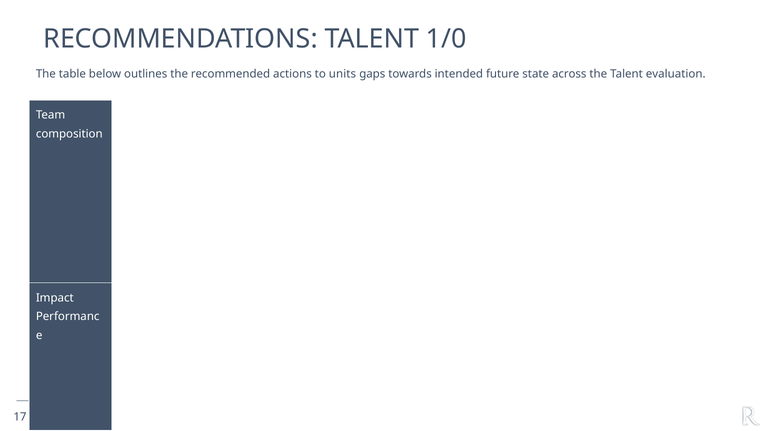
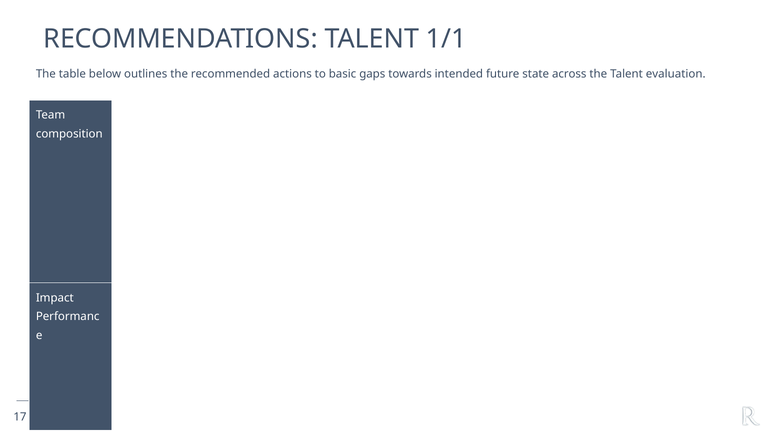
1/0: 1/0 -> 1/1 (446, 39)
units: units -> basic (343, 74)
